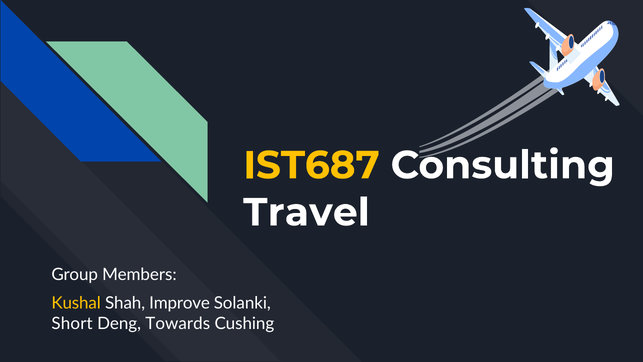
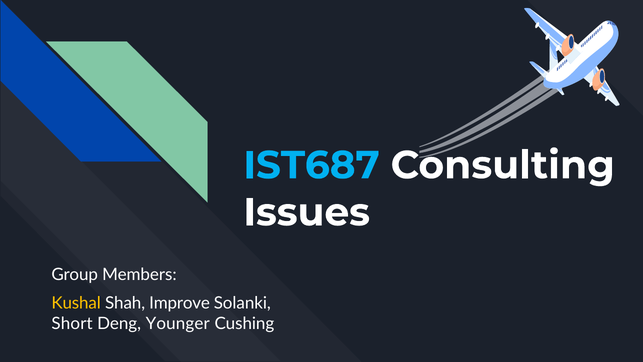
IST687 colour: yellow -> light blue (311, 165)
Travel: Travel -> Issues (307, 212)
Towards: Towards -> Younger (178, 323)
